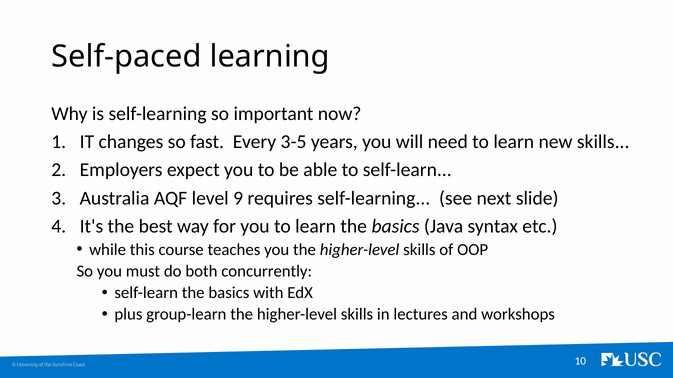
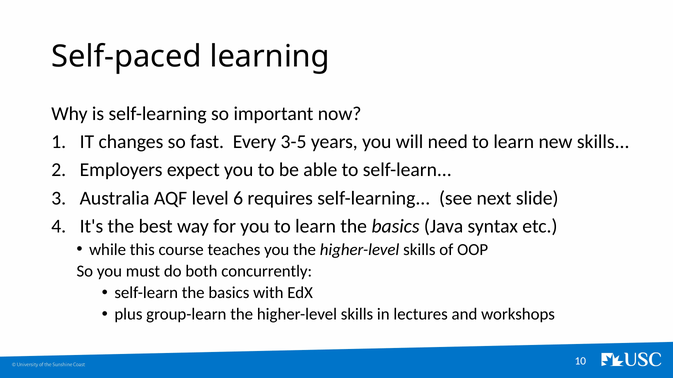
9: 9 -> 6 (238, 198)
